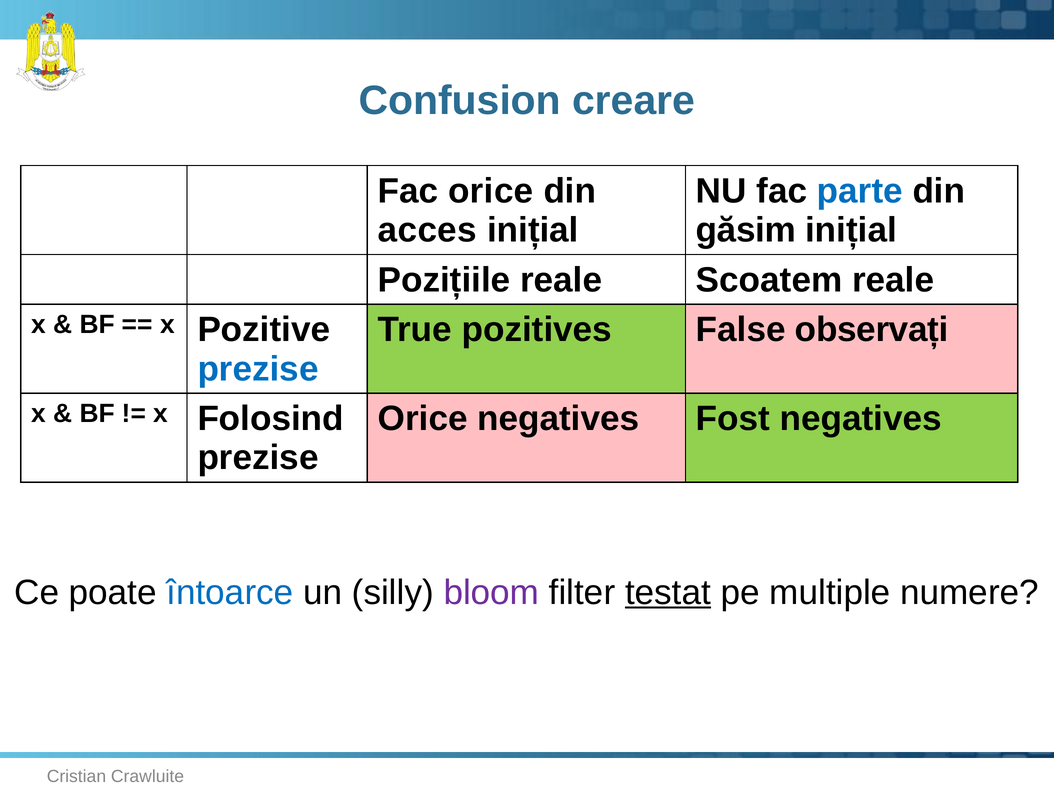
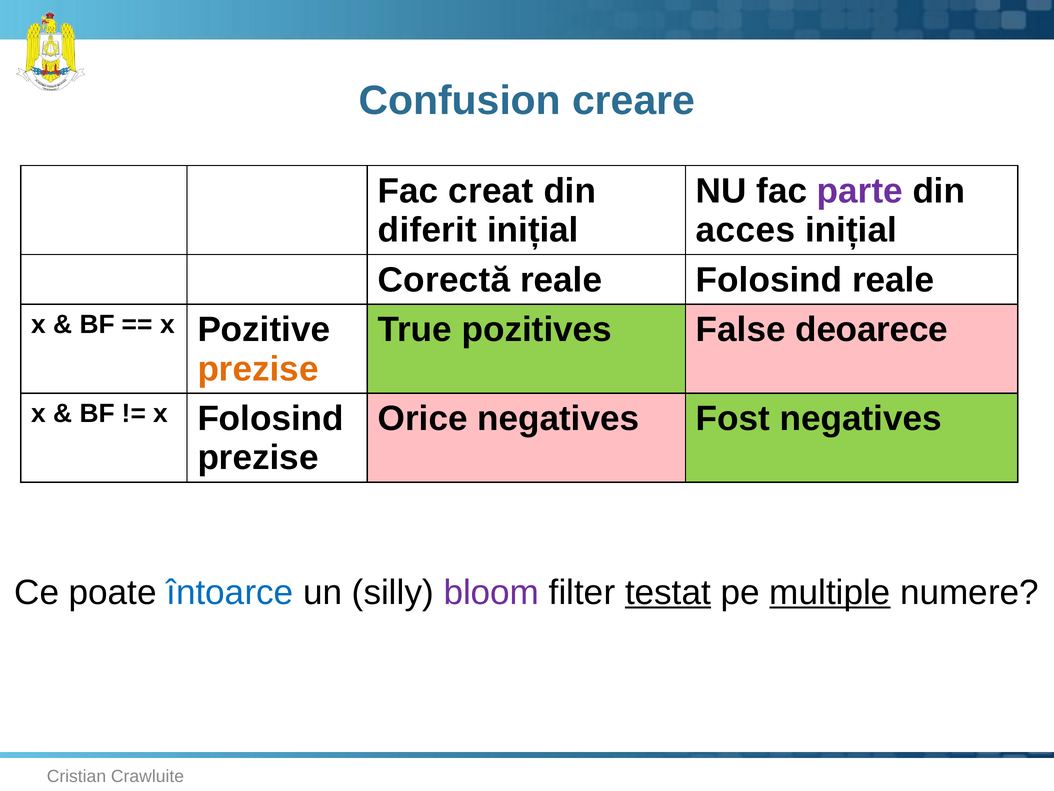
Fac orice: orice -> creat (491, 191)
parte colour: blue -> purple (860, 191)
acces: acces -> diferit (427, 230)
găsim: găsim -> acces (746, 230)
Pozițiile: Pozițiile -> Corectă (444, 280)
reale Scoatem: Scoatem -> Folosind (769, 280)
observați: observați -> deoarece (872, 329)
prezise colour: blue -> orange (258, 369)
multiple underline: none -> present (830, 592)
